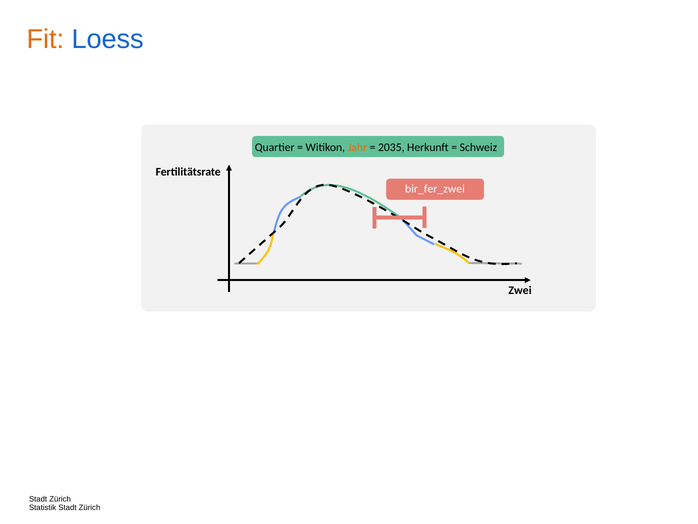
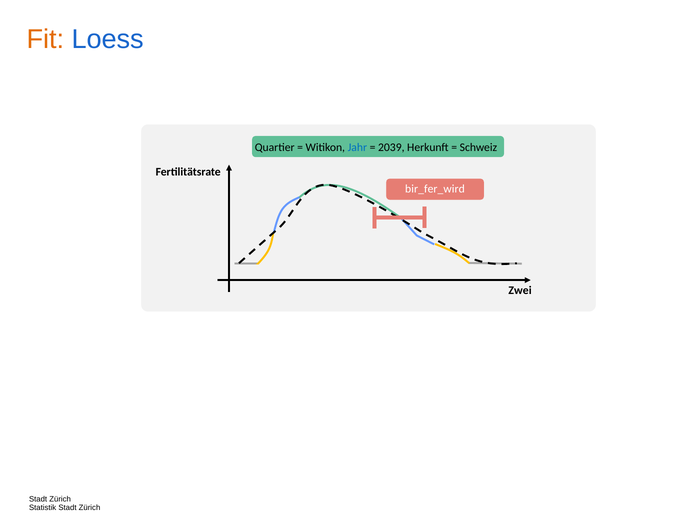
Jahr colour: orange -> blue (357, 147)
2035: 2035 -> 2039 (391, 147)
bir_fer_zwei: bir_fer_zwei -> bir_fer_wird (435, 189)
